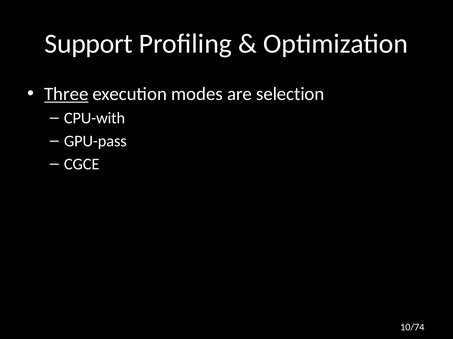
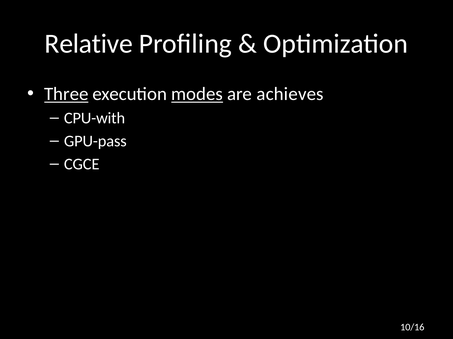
Support: Support -> Relative (89, 44)
modes underline: none -> present (197, 94)
selection: selection -> achieves (290, 94)
10/74: 10/74 -> 10/16 (412, 328)
